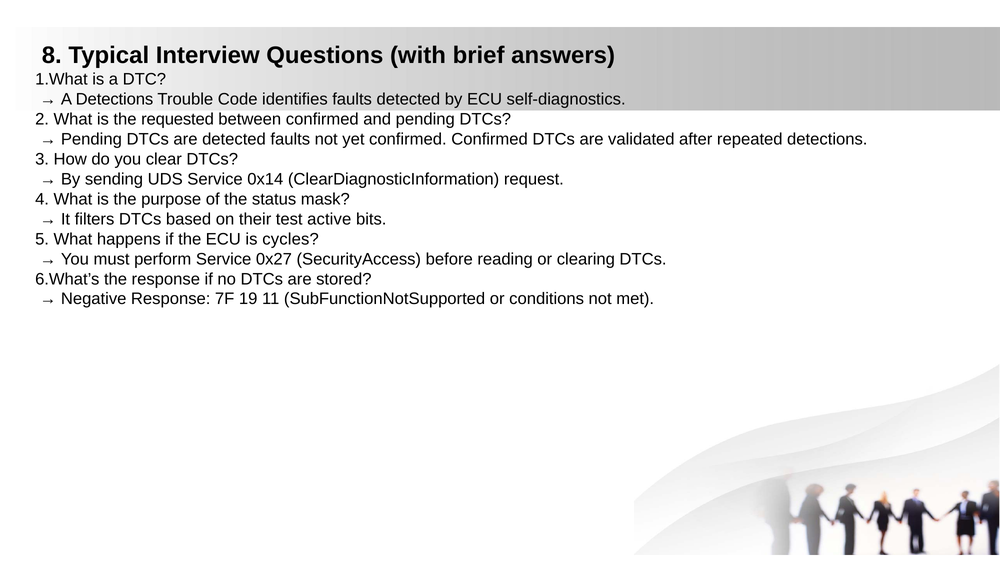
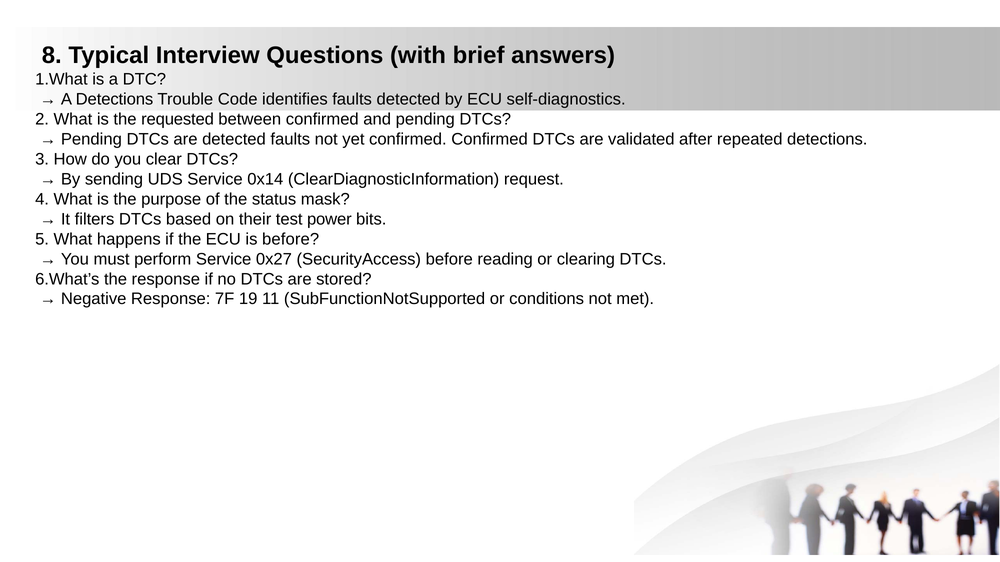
active: active -> power (329, 219)
is cycles: cycles -> before (291, 239)
